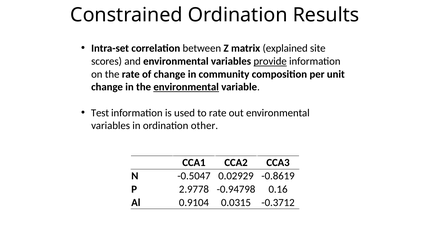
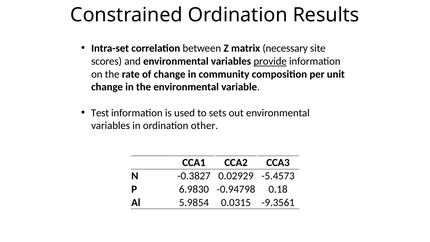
explained: explained -> necessary (285, 48)
environmental underline: present -> none (186, 87)
to rate: rate -> sets (218, 113)
-0.5047: -0.5047 -> -0.3827 (194, 176)
-0.8619: -0.8619 -> -5.4573 (278, 176)
2.9778: 2.9778 -> 6.9830 (194, 189)
0.16: 0.16 -> 0.18 (278, 189)
0.9104: 0.9104 -> 5.9854 (194, 202)
-0.3712: -0.3712 -> -9.3561 (278, 202)
